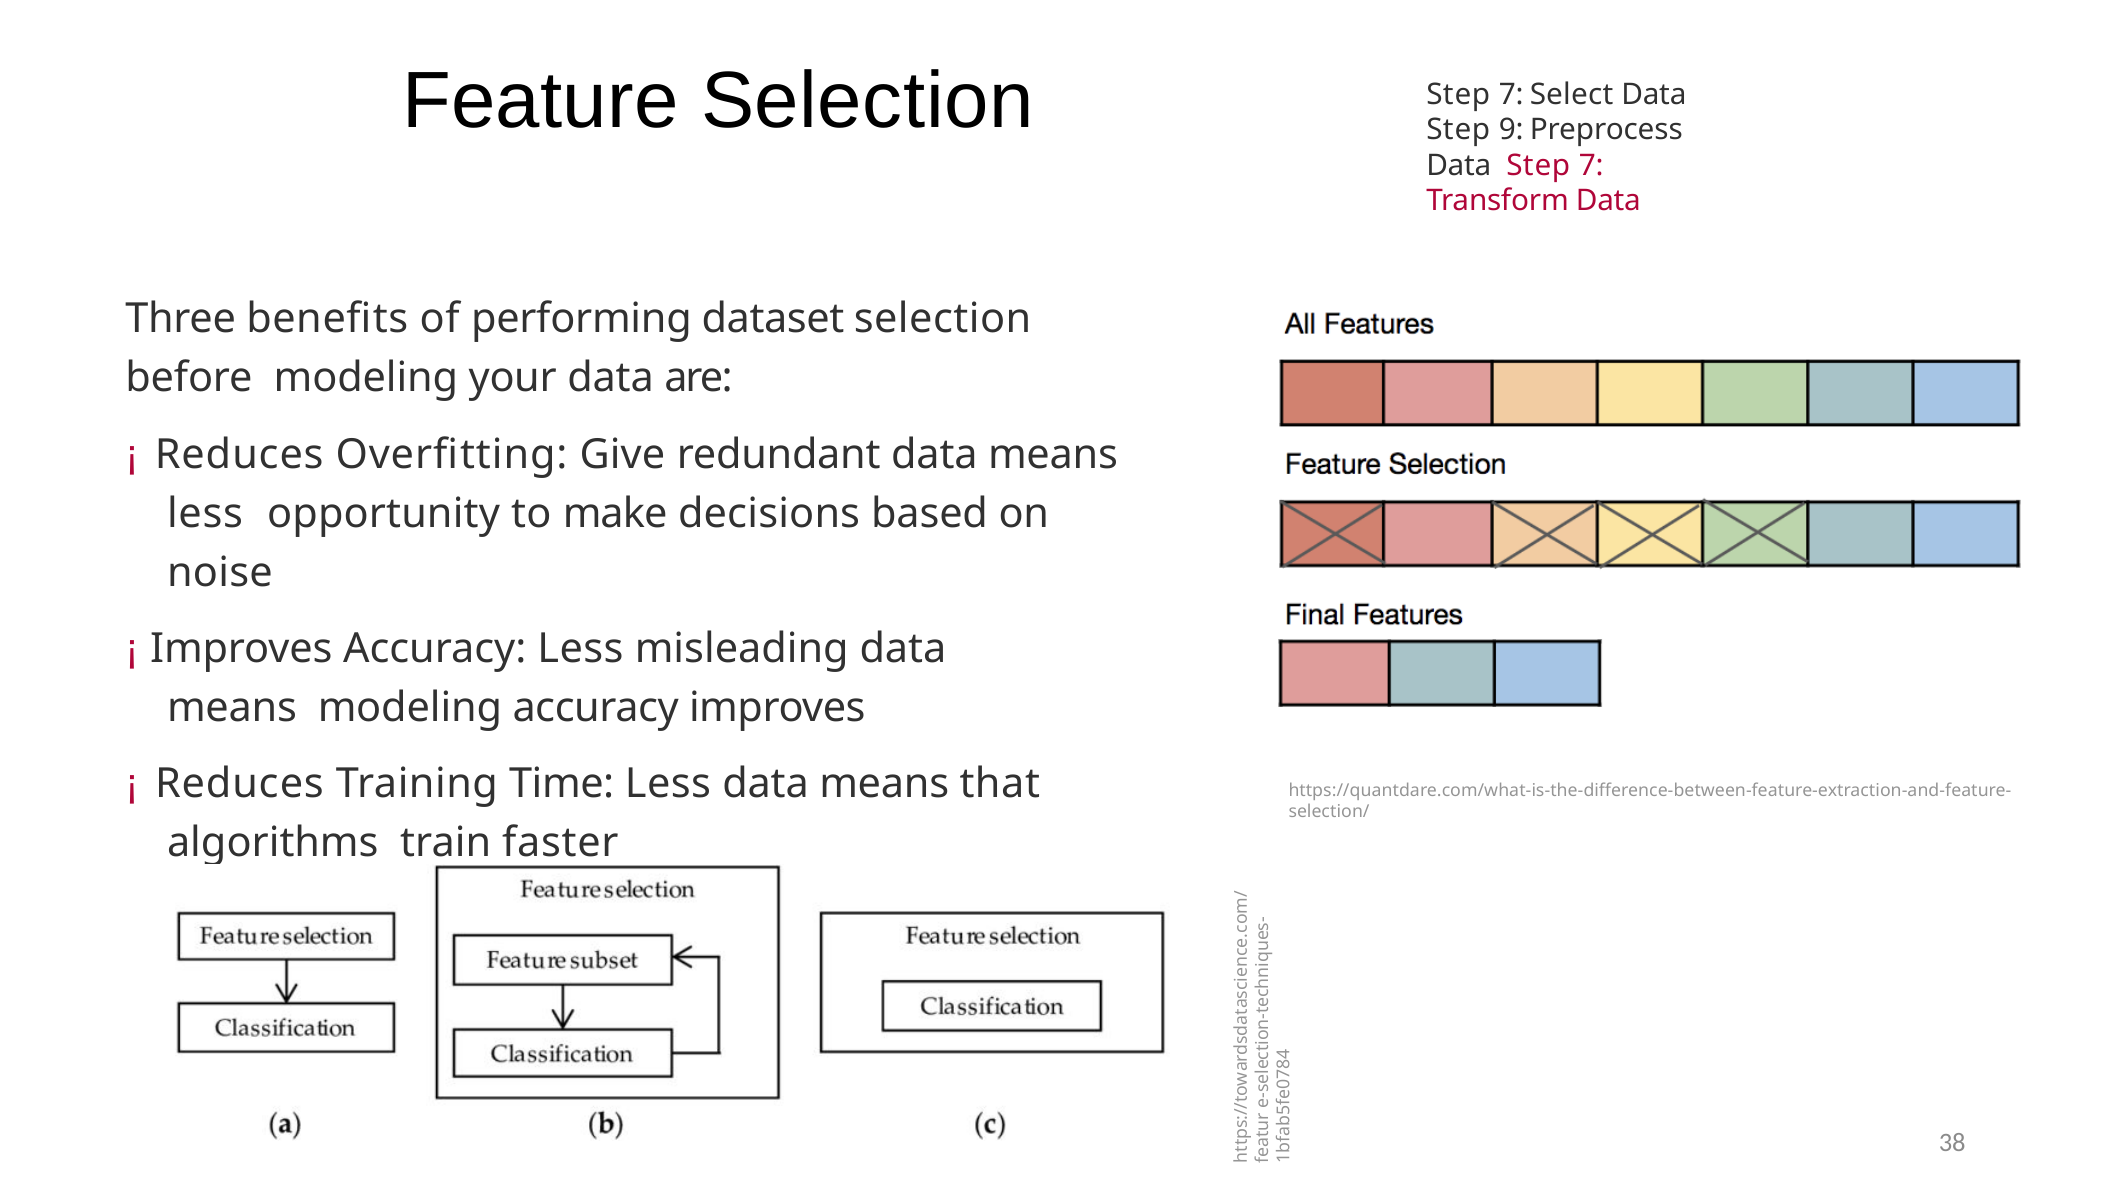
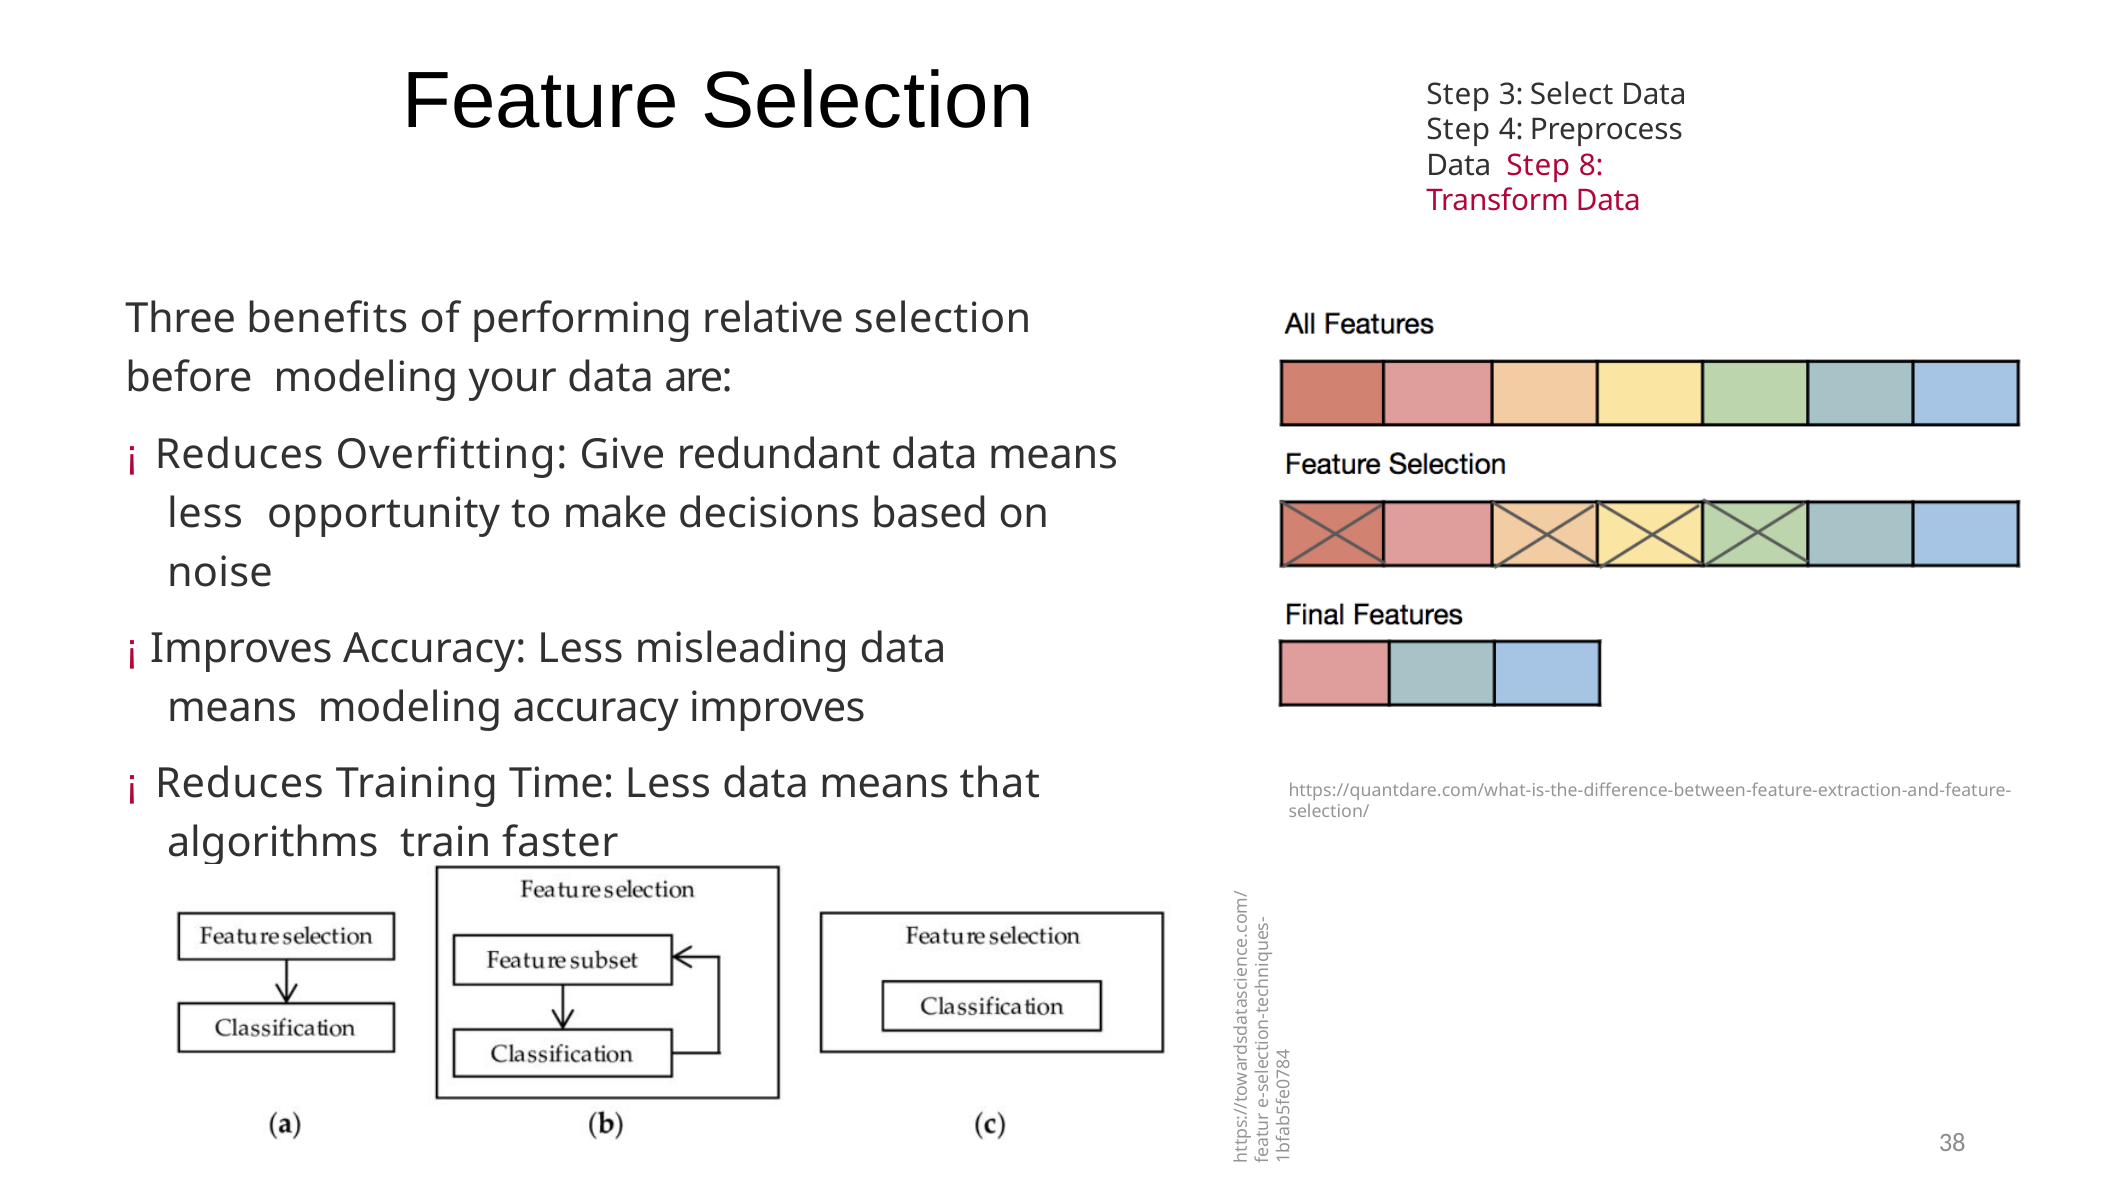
7: 7 -> 3 (1511, 94)
Step 9: 9 -> 4 (1511, 130)
Data Step 7: 7 -> 8 (1591, 165)
dataset: dataset -> relative (773, 319)
